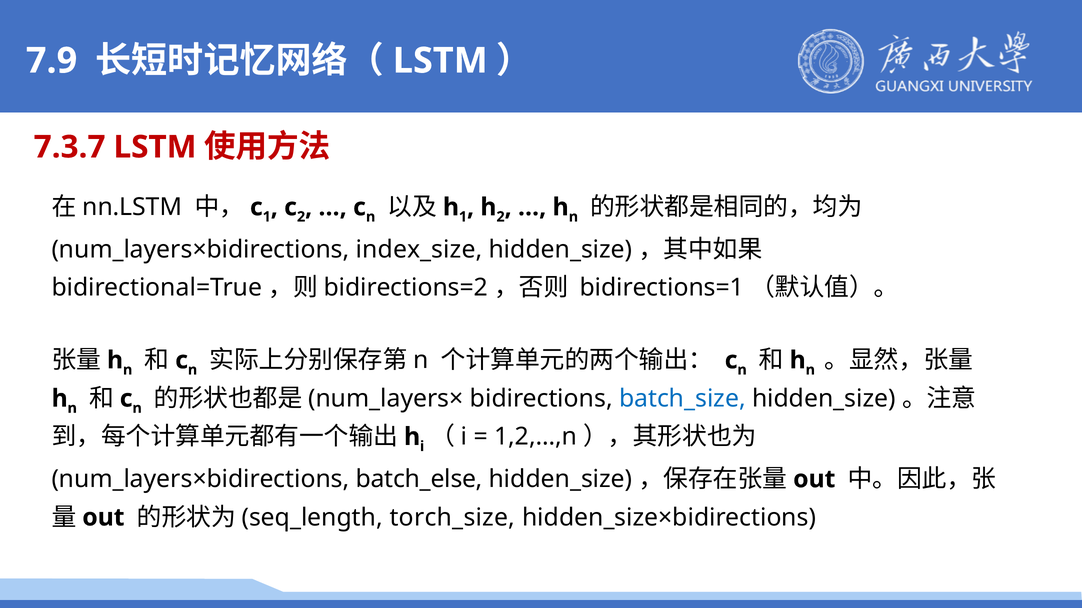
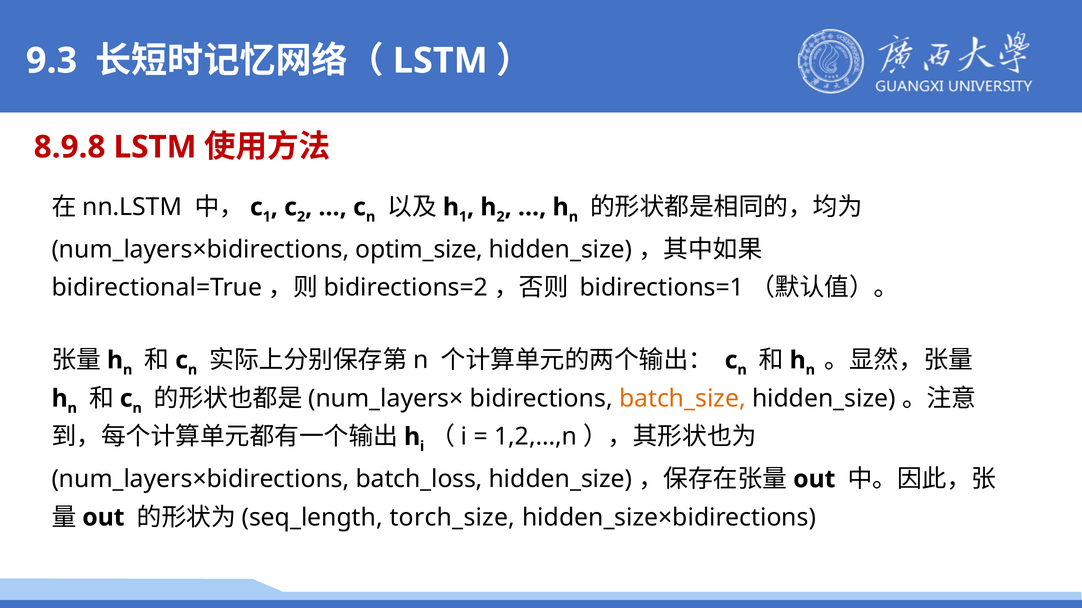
7.9: 7.9 -> 9.3 (52, 61)
7.3.7: 7.3.7 -> 8.9.8 (70, 147)
index_size: index_size -> optim_size (419, 250)
batch_size colour: blue -> orange (682, 399)
batch_else: batch_else -> batch_loss (419, 480)
